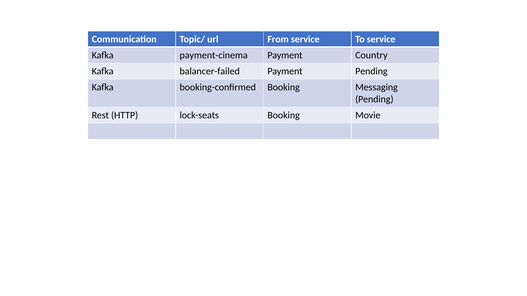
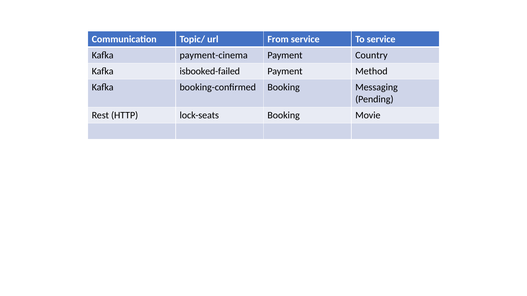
balancer-failed: balancer-failed -> isbooked-failed (210, 71)
Payment Pending: Pending -> Method (371, 71)
